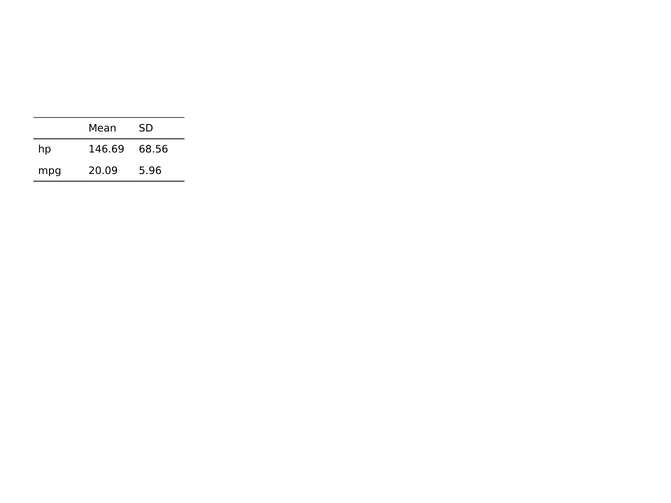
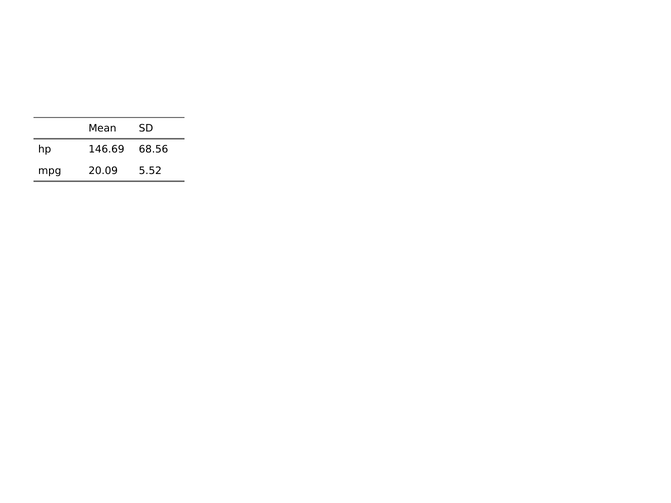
5.96: 5.96 -> 5.52 (150, 171)
